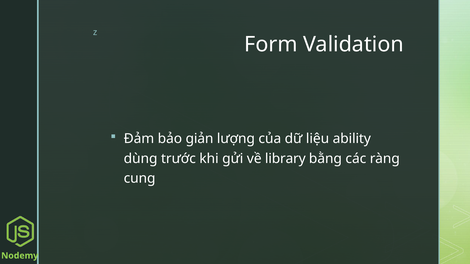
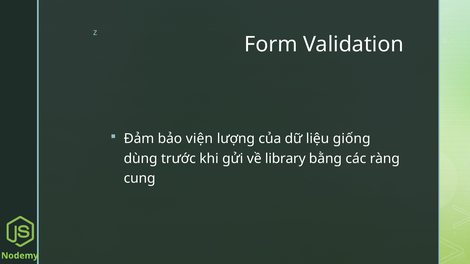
giản: giản -> viện (199, 139)
ability: ability -> giống (352, 139)
